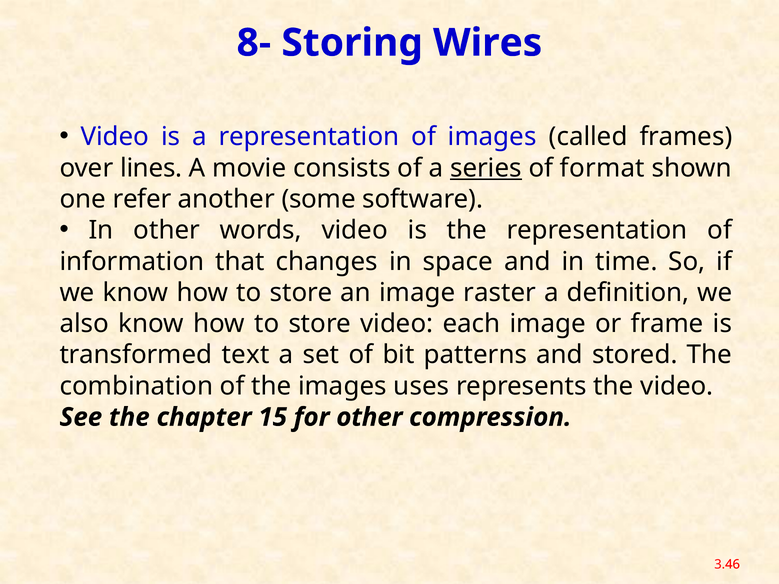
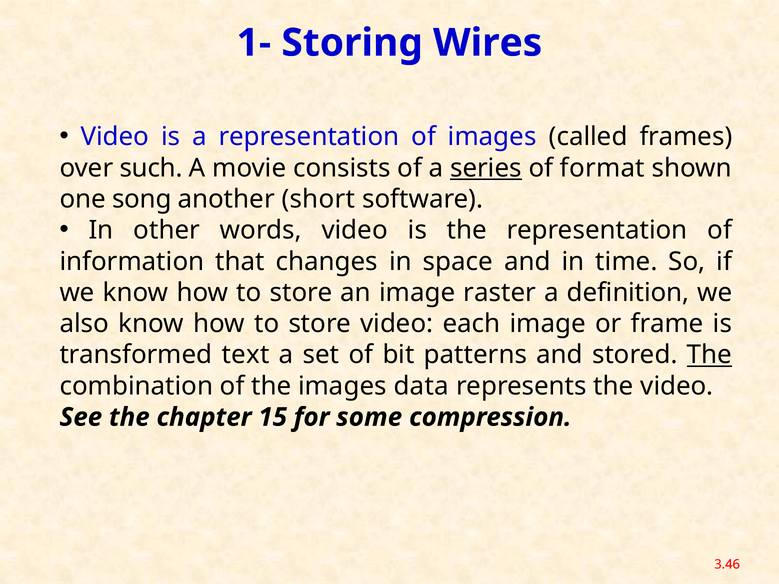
8-: 8- -> 1- (254, 43)
lines: lines -> such (151, 168)
refer: refer -> song (142, 199)
some: some -> short (318, 199)
The underline: none -> present (709, 355)
uses: uses -> data (421, 386)
for other: other -> some (369, 417)
